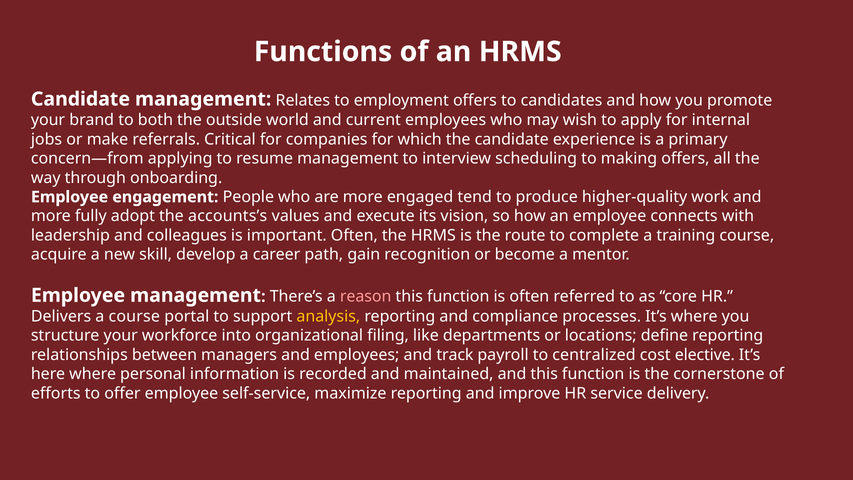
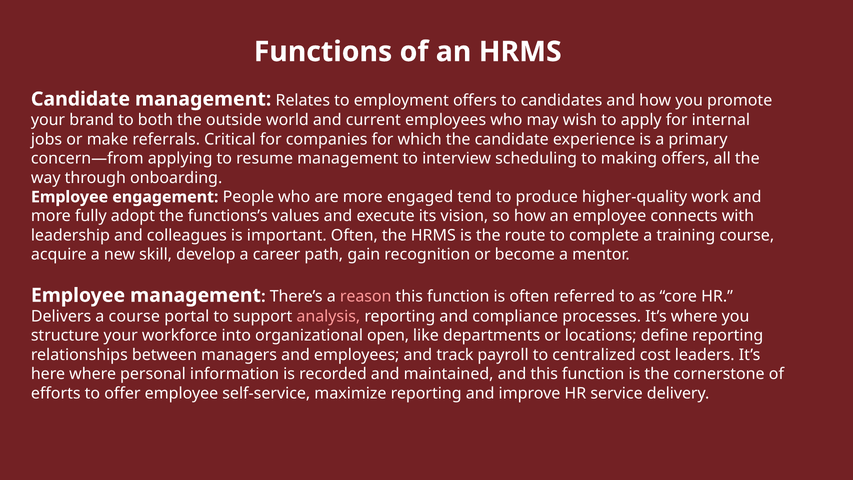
accounts’s: accounts’s -> functions’s (228, 216)
analysis colour: yellow -> pink (328, 316)
filing: filing -> open (388, 336)
elective: elective -> leaders (705, 355)
